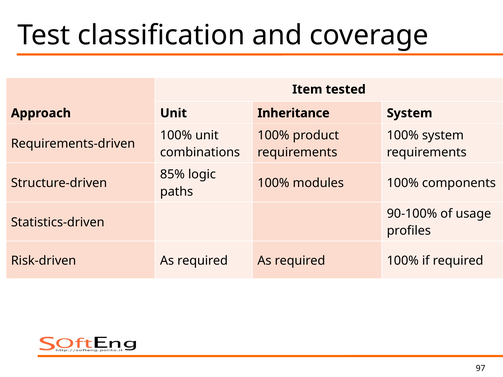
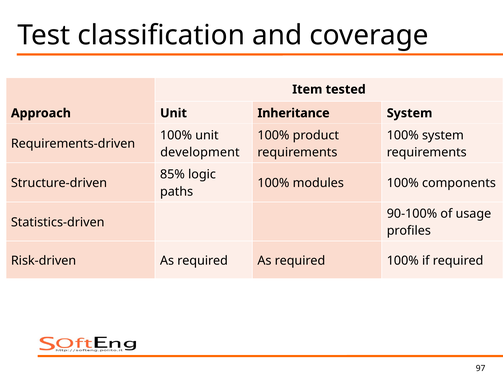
combinations: combinations -> development (200, 152)
